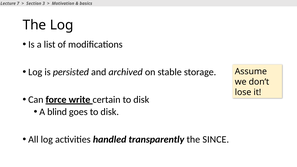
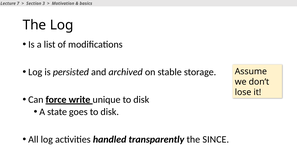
certain: certain -> unique (107, 100)
blind: blind -> state (57, 112)
